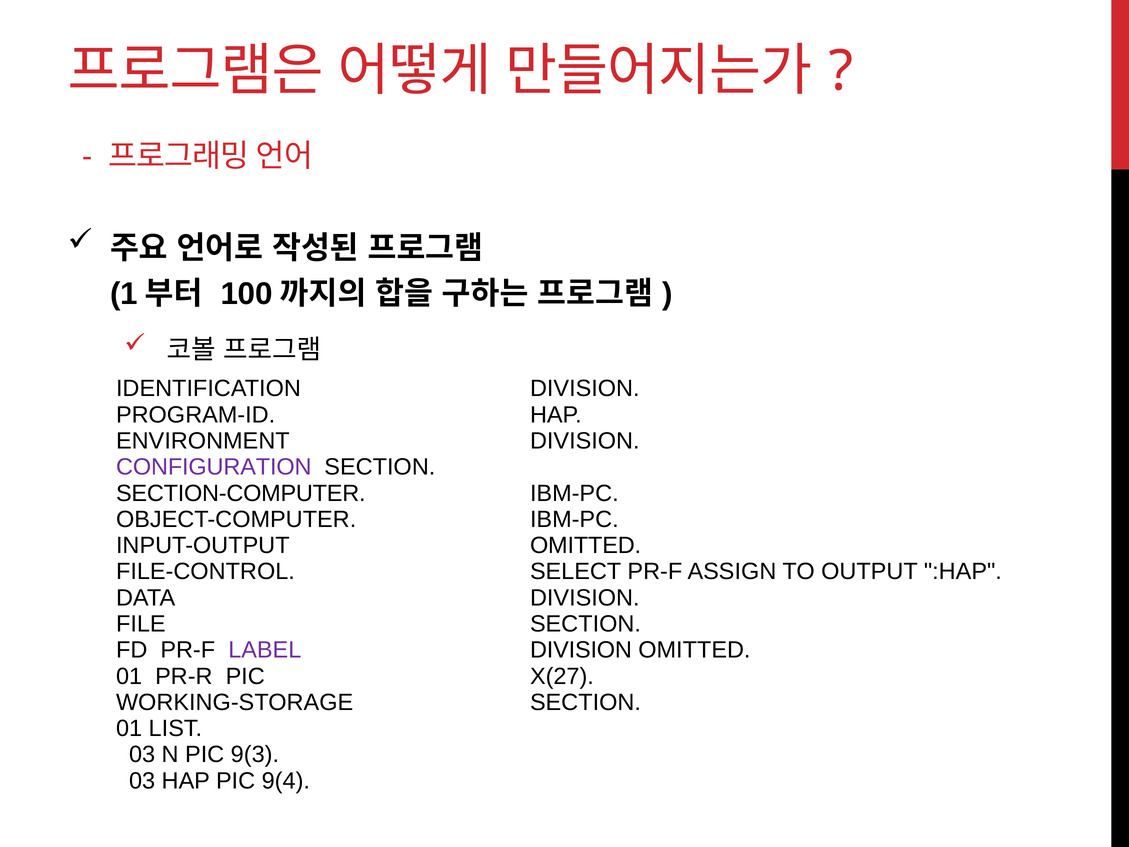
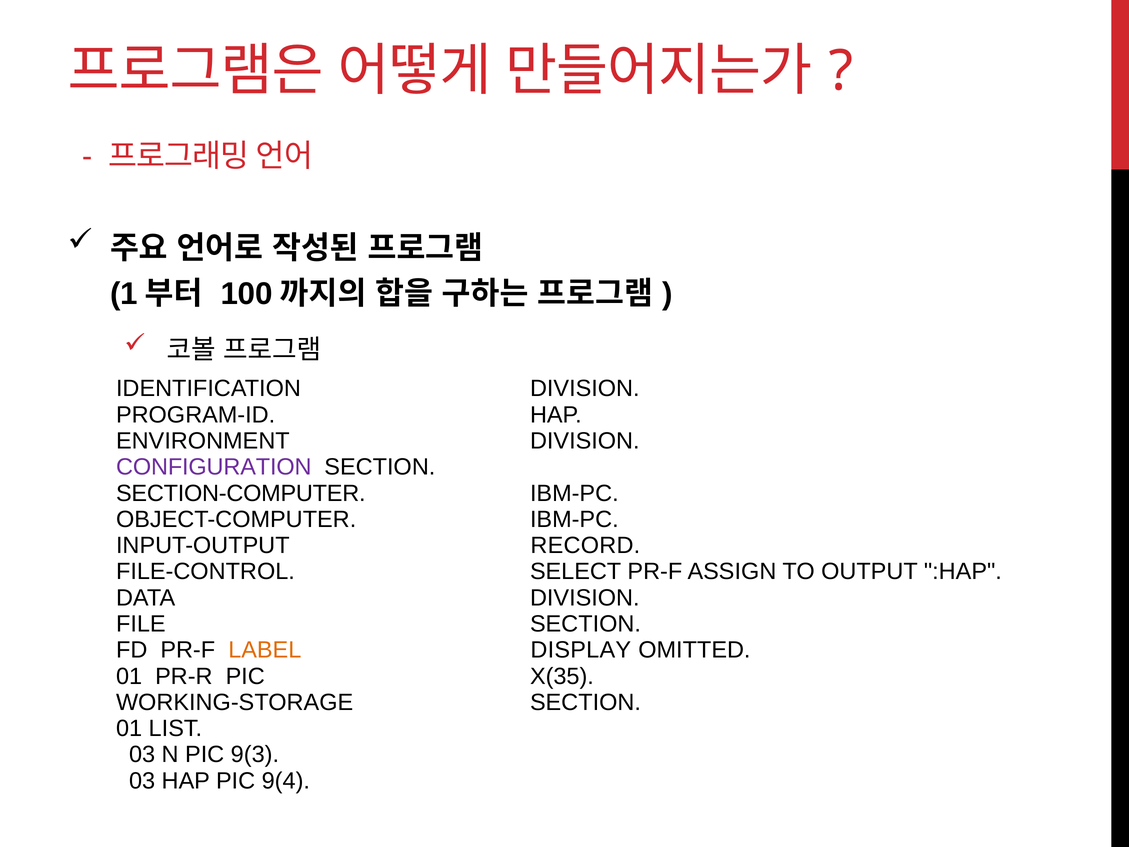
OMITTED: OMITTED -> RECORD (585, 545)
LABEL colour: purple -> orange (265, 650)
DIVISION: DIVISION -> DISPLAY (581, 650)
X(27: X(27 -> X(35 (562, 676)
